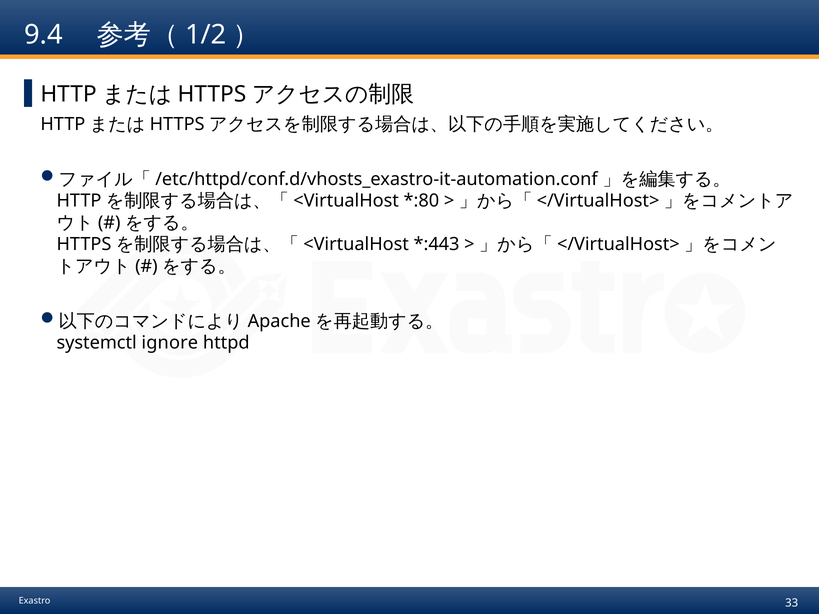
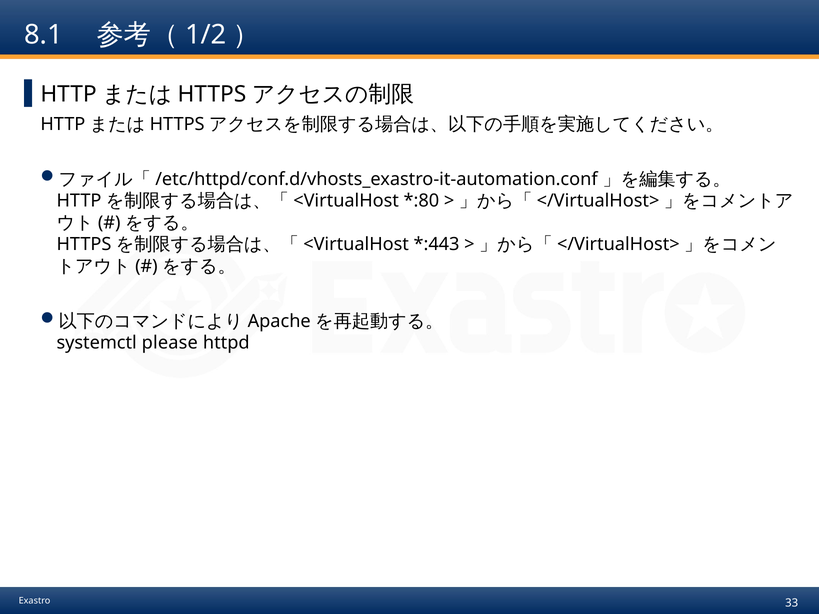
9.4: 9.4 -> 8.1 (44, 35)
ignore: ignore -> please (170, 343)
